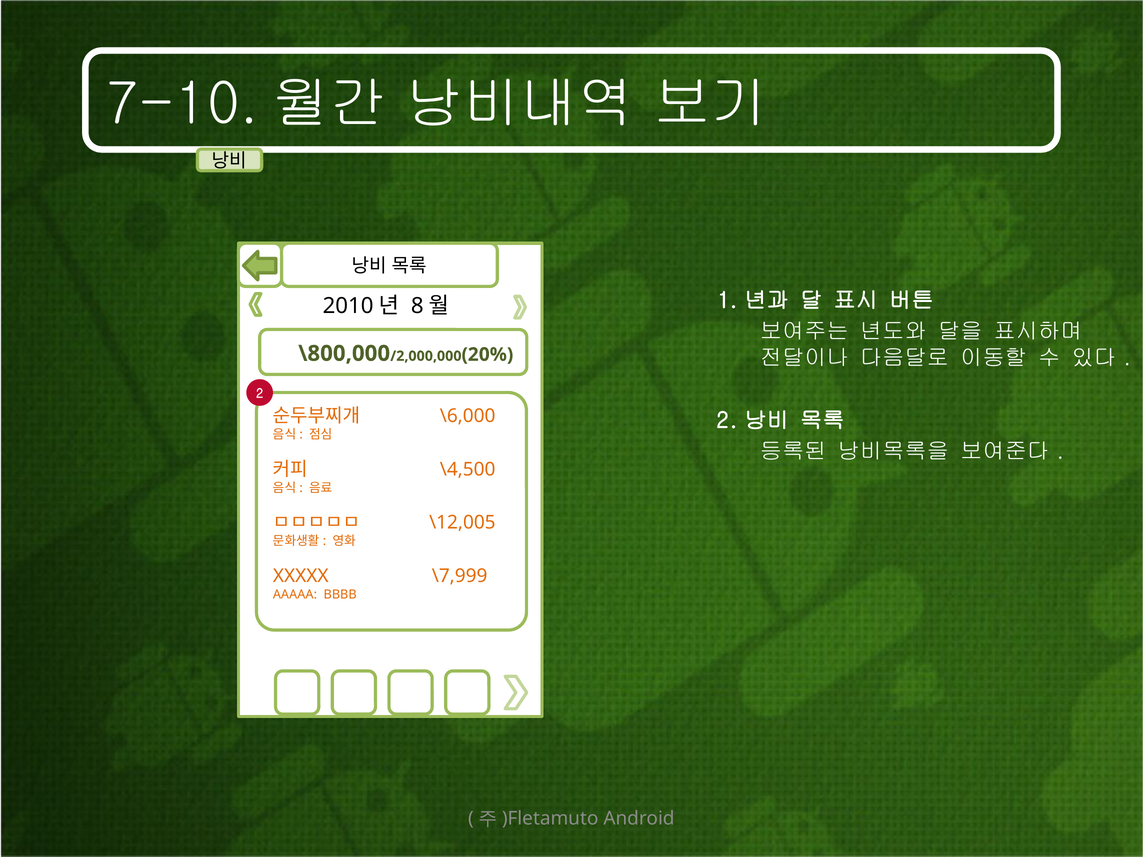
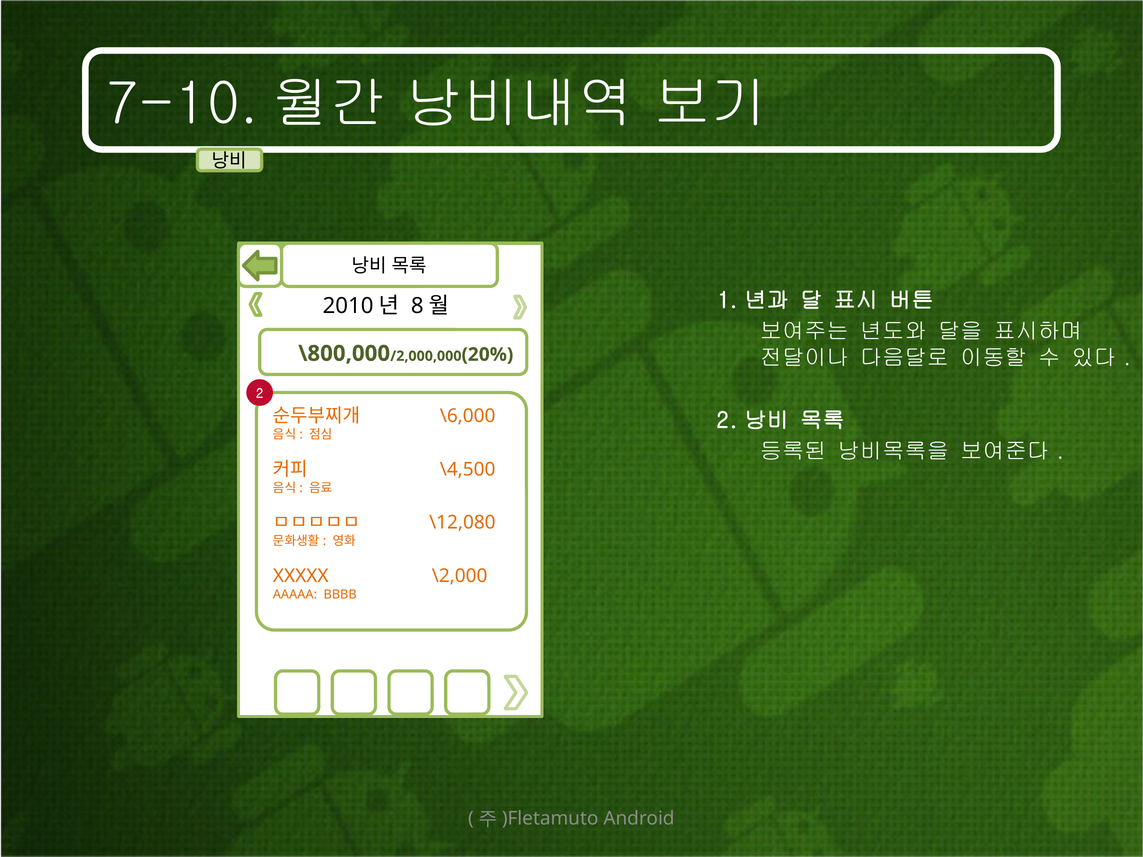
\12,005: \12,005 -> \12,080 (462, 523)
\7,999: \7,999 -> \2,000 (460, 576)
